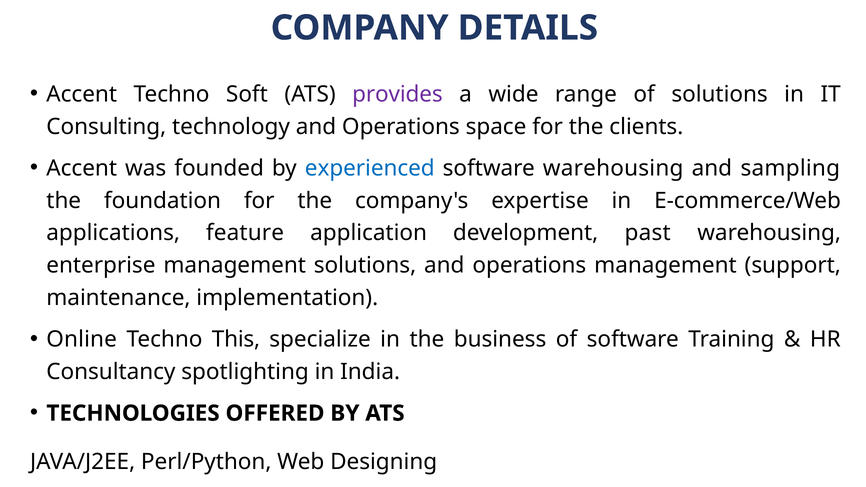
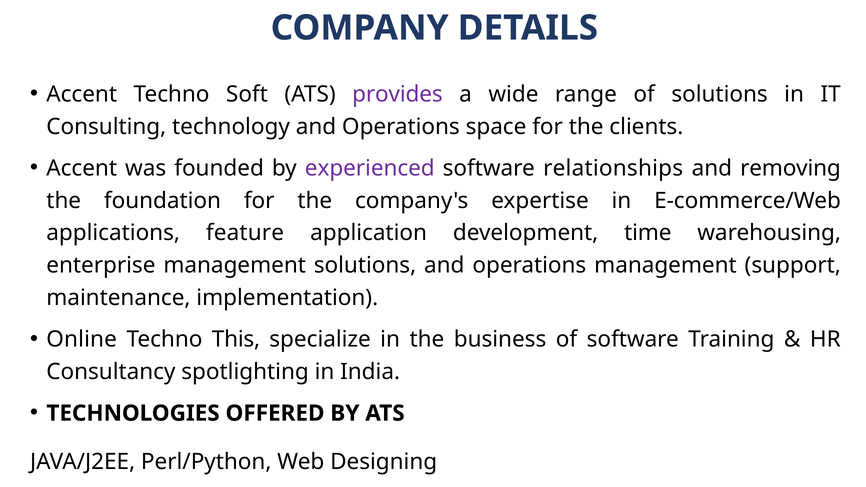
experienced colour: blue -> purple (370, 168)
software warehousing: warehousing -> relationships (613, 168)
sampling: sampling -> removing (790, 168)
past: past -> time (648, 233)
